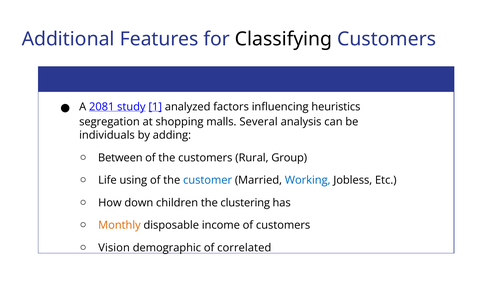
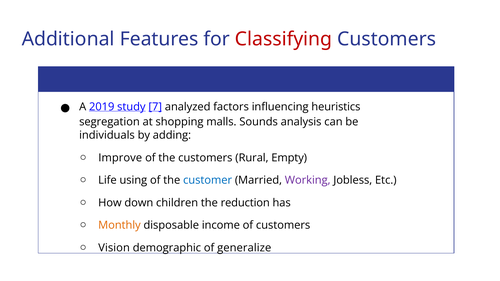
Classifying colour: black -> red (284, 39)
2081: 2081 -> 2019 (102, 107)
1: 1 -> 7 (155, 107)
Several: Several -> Sounds (259, 122)
Between: Between -> Improve (120, 158)
Group: Group -> Empty (289, 158)
Working colour: blue -> purple (308, 180)
clustering: clustering -> reduction (245, 203)
correlated: correlated -> generalize (244, 248)
